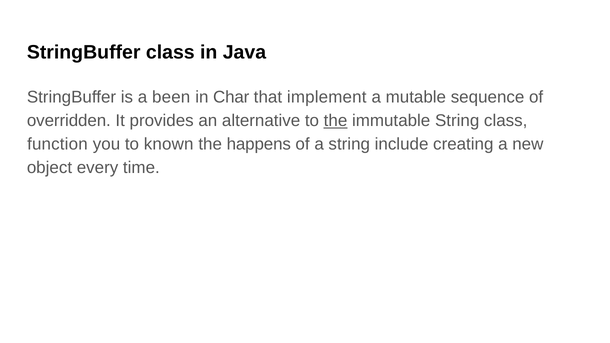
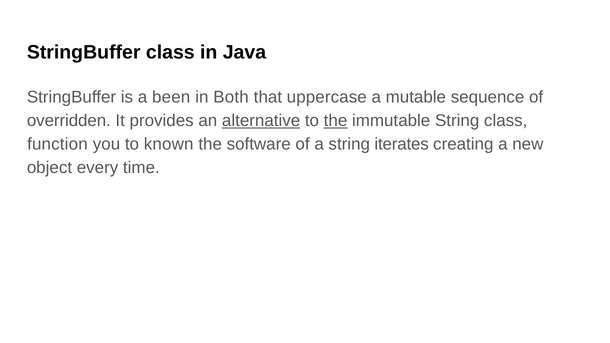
Char: Char -> Both (231, 97)
implement: implement -> uppercase (327, 97)
alternative underline: none -> present (261, 121)
happens: happens -> software (259, 144)
include: include -> iterates (402, 144)
